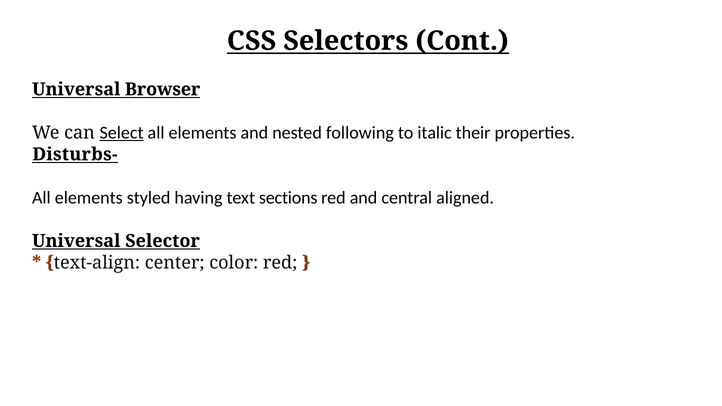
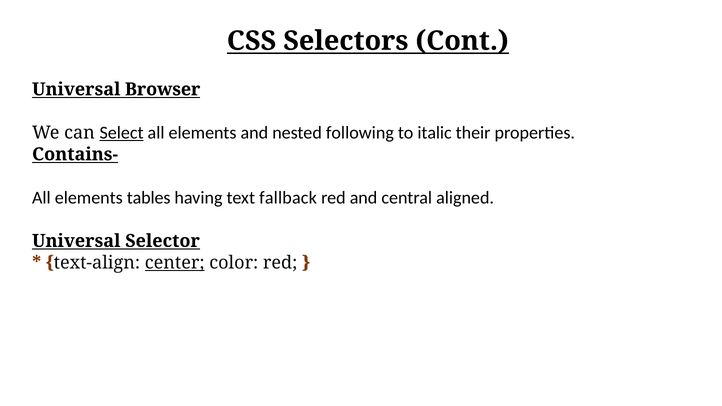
Disturbs-: Disturbs- -> Contains- (75, 154)
styled: styled -> tables (149, 198)
sections: sections -> fallback (288, 198)
center underline: none -> present (175, 263)
